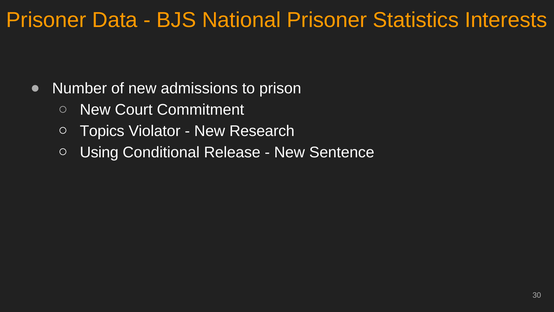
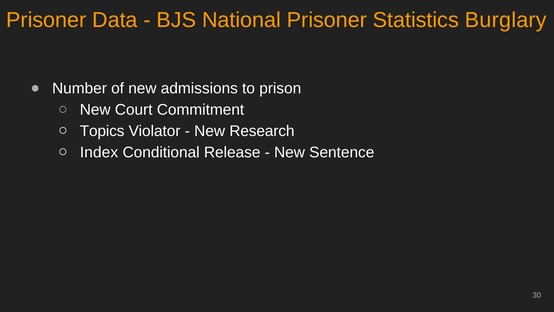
Interests: Interests -> Burglary (506, 20)
Using: Using -> Index (99, 152)
